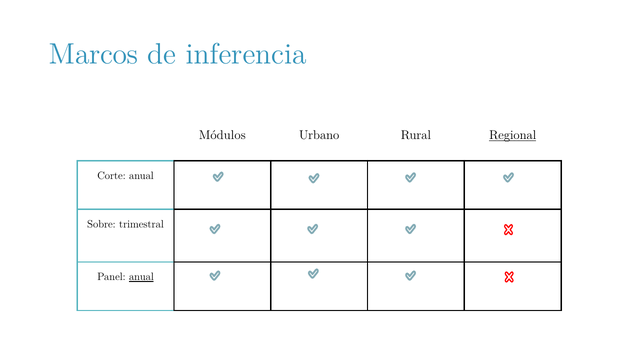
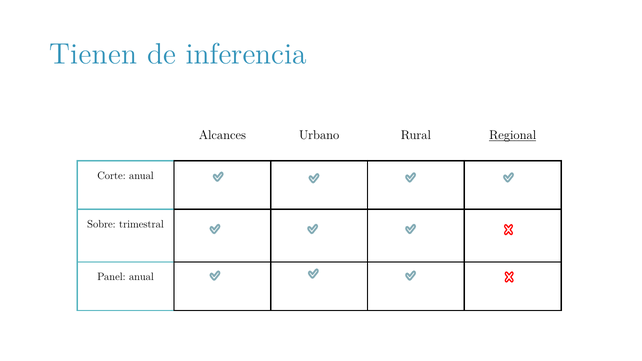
Marcos: Marcos -> Tienen (93, 54)
Módulos: Módulos -> Alcances (222, 135)
anual underline: present -> none (141, 277)
